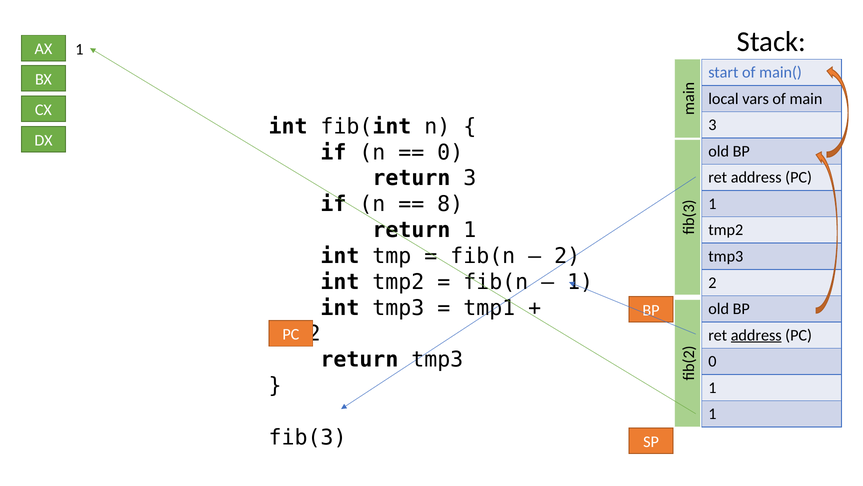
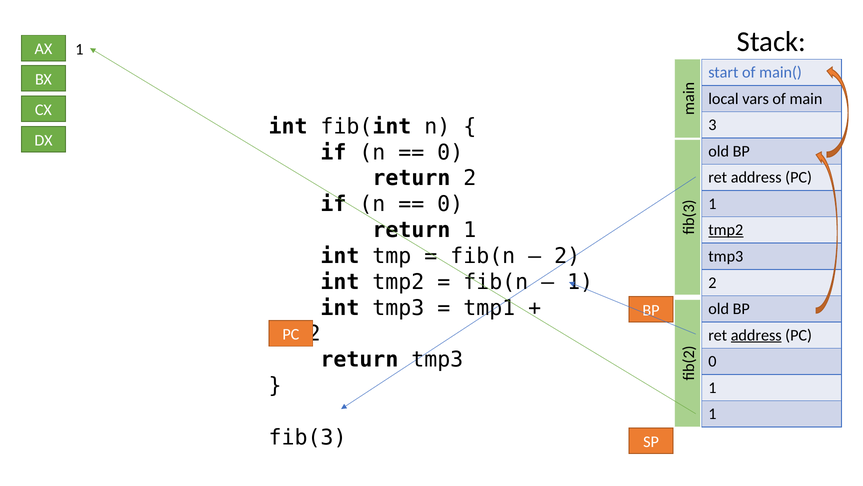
return 3: 3 -> 2 (470, 178)
8: 8 -> 0 (450, 204)
tmp2 underline: none -> present (726, 230)
